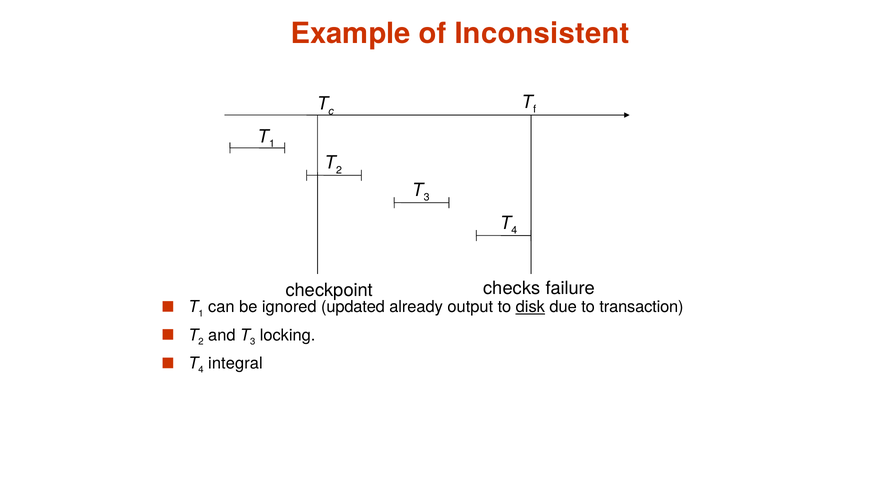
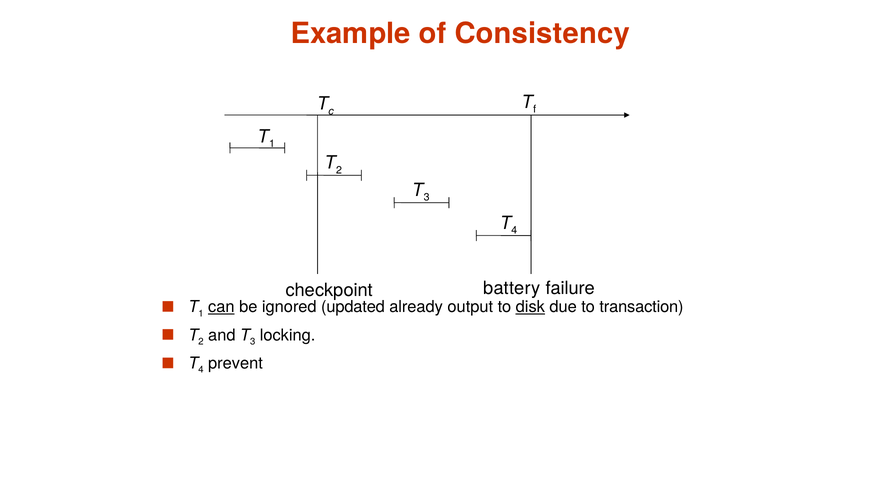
Inconsistent: Inconsistent -> Consistency (542, 33)
checks: checks -> battery (512, 288)
can underline: none -> present (221, 307)
integral: integral -> prevent (235, 363)
